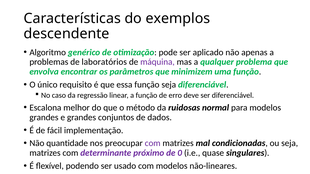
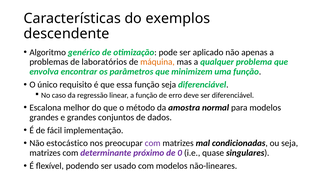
máquina colour: purple -> orange (157, 62)
ruidosas: ruidosas -> amostra (184, 108)
quantidade: quantidade -> estocástico (67, 144)
